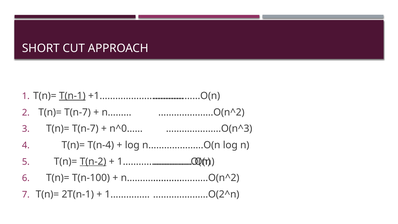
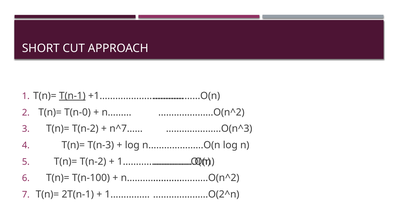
T(n-7: T(n-7 -> T(n-0 (77, 112)
T(n-7: T(n-7 -> T(n-2 (85, 129)
n^0……: n^0…… -> n^7…… (126, 129)
T(n-4: T(n-4 -> T(n-3 (101, 145)
T(n-2 underline: present -> none (93, 161)
